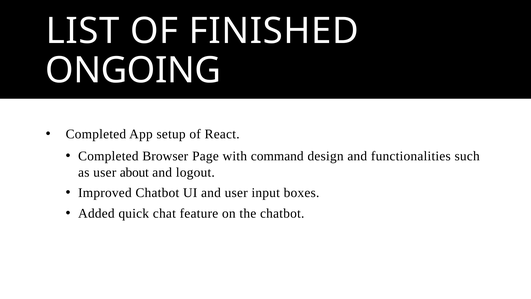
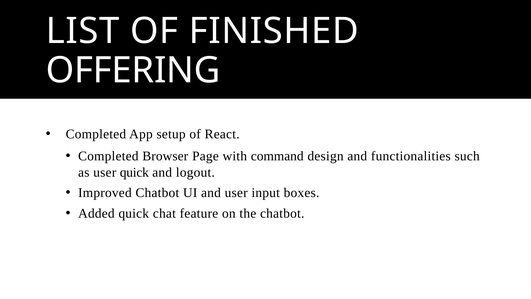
ONGOING: ONGOING -> OFFERING (133, 70)
user about: about -> quick (134, 172)
